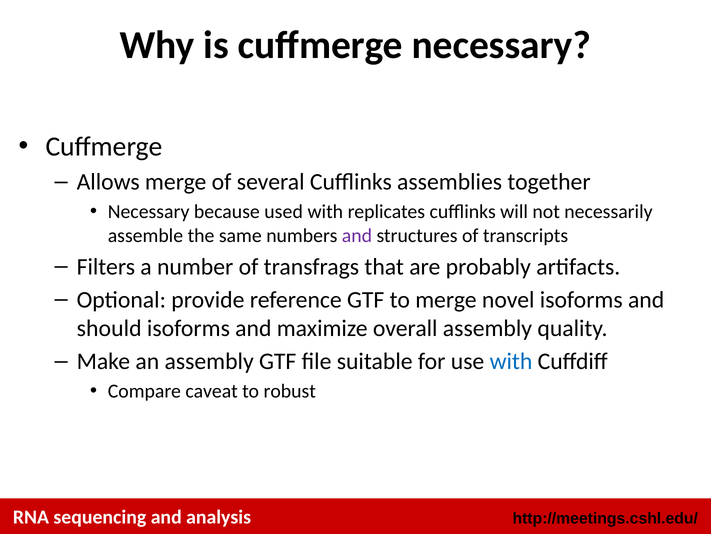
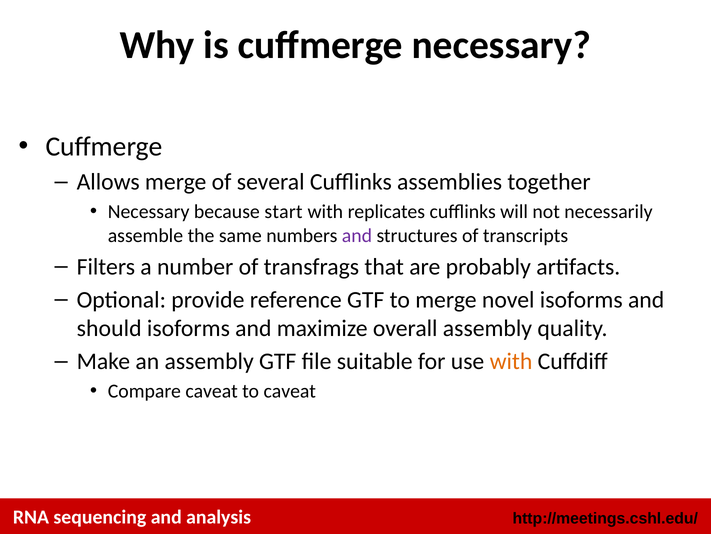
used: used -> start (284, 212)
with colour: blue -> orange (511, 361)
to robust: robust -> caveat (290, 391)
